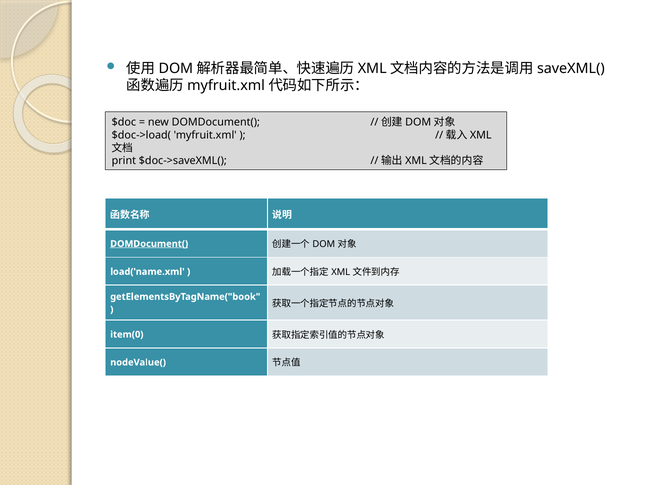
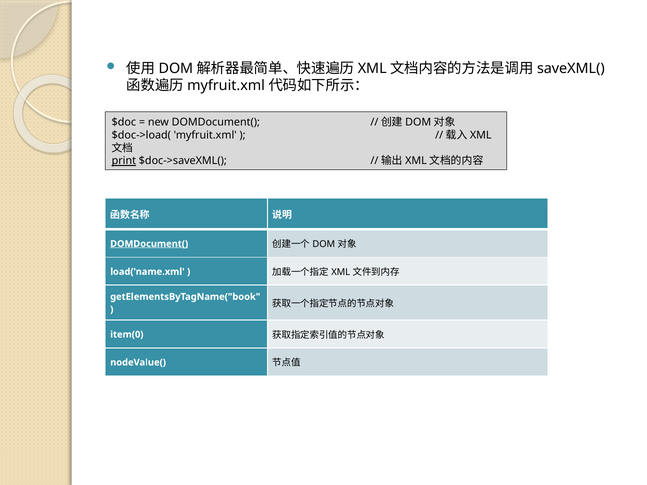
print underline: none -> present (124, 161)
